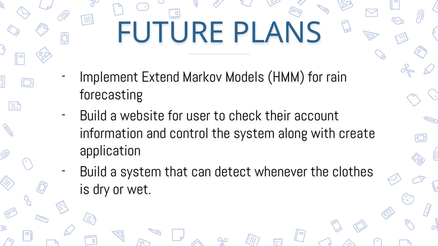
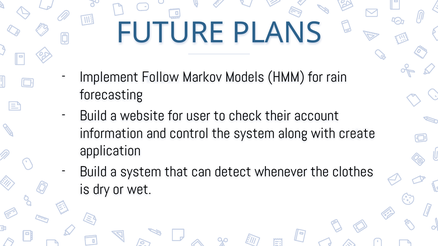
Extend: Extend -> Follow (160, 77)
